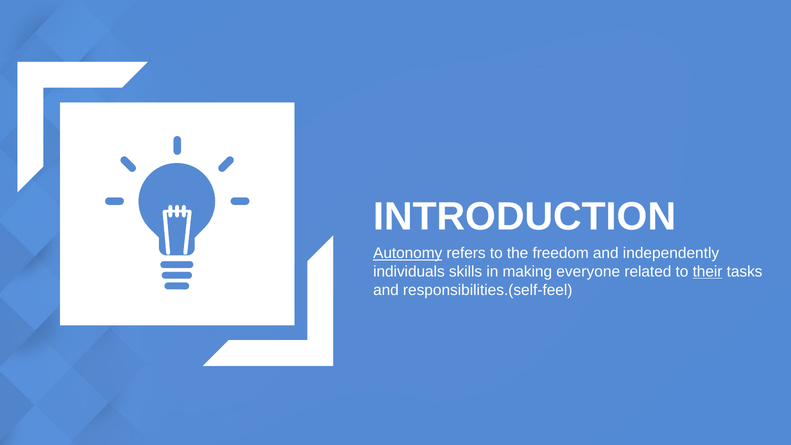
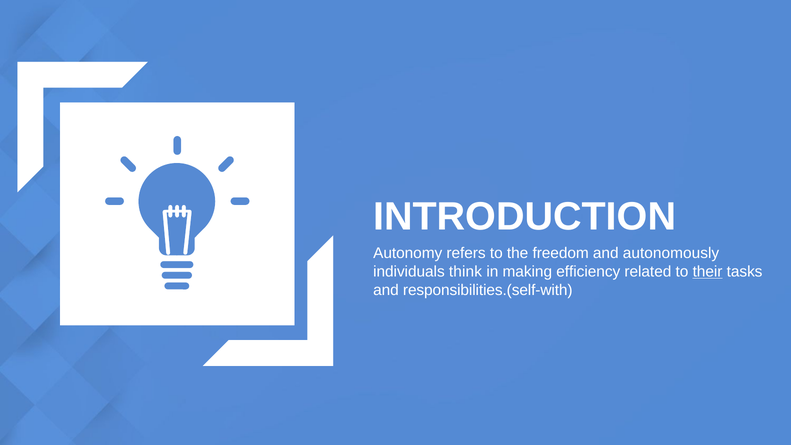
Autonomy underline: present -> none (408, 253)
independently: independently -> autonomously (671, 253)
skills: skills -> think (465, 272)
everyone: everyone -> efficiency (588, 272)
responsibilities.(self-feel: responsibilities.(self-feel -> responsibilities.(self-with (488, 290)
